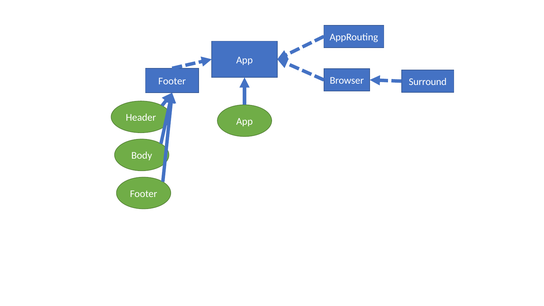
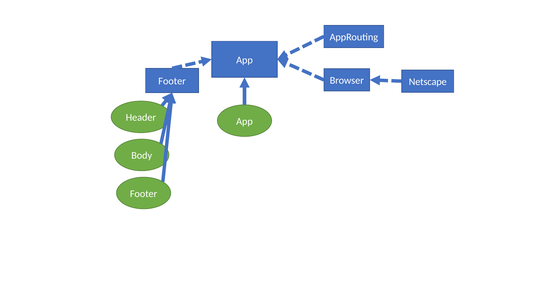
Surround: Surround -> Netscape (428, 82)
